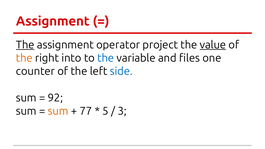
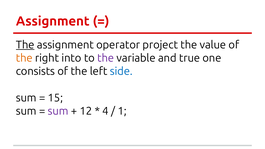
value underline: present -> none (213, 45)
the colour: blue -> purple (106, 58)
files: files -> true (190, 58)
counter: counter -> consists (35, 71)
92: 92 -> 15 (55, 98)
sum colour: orange -> purple (58, 111)
77: 77 -> 12 (86, 111)
5: 5 -> 4 (106, 111)
3: 3 -> 1 (122, 111)
